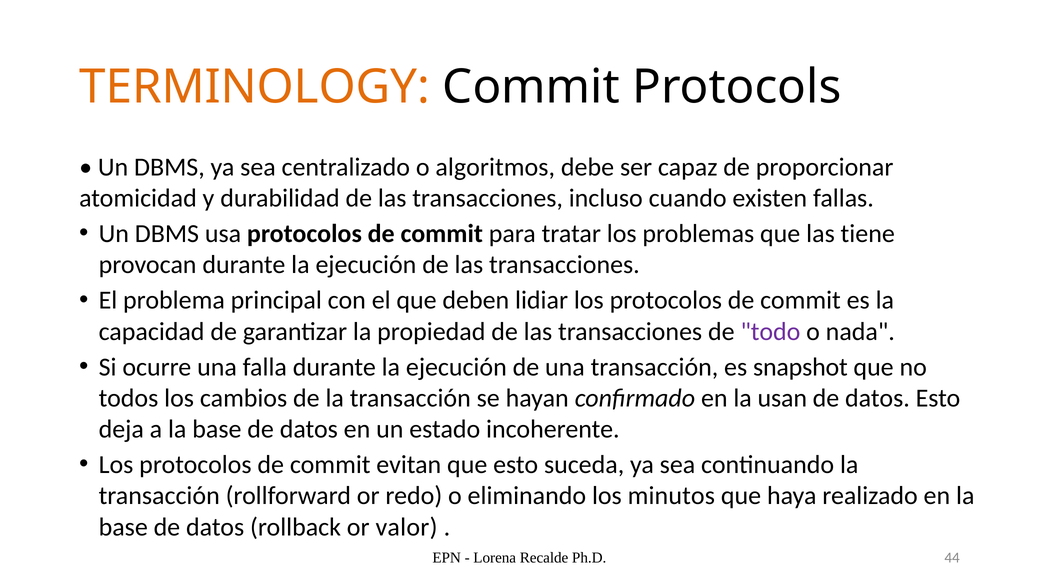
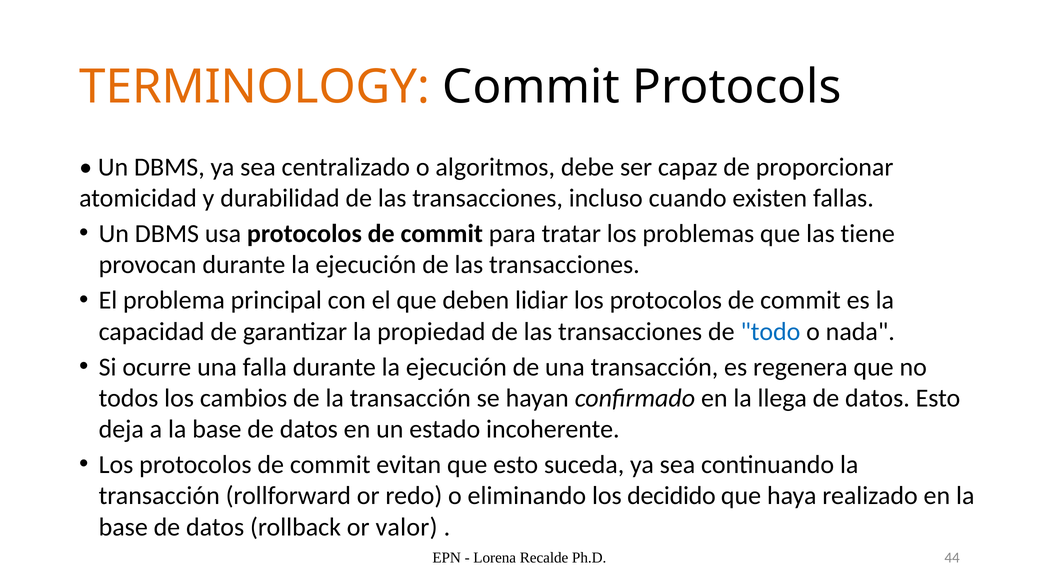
todo colour: purple -> blue (770, 332)
snapshot: snapshot -> regenera (800, 367)
usan: usan -> llega (782, 398)
minutos: minutos -> decidido (671, 496)
